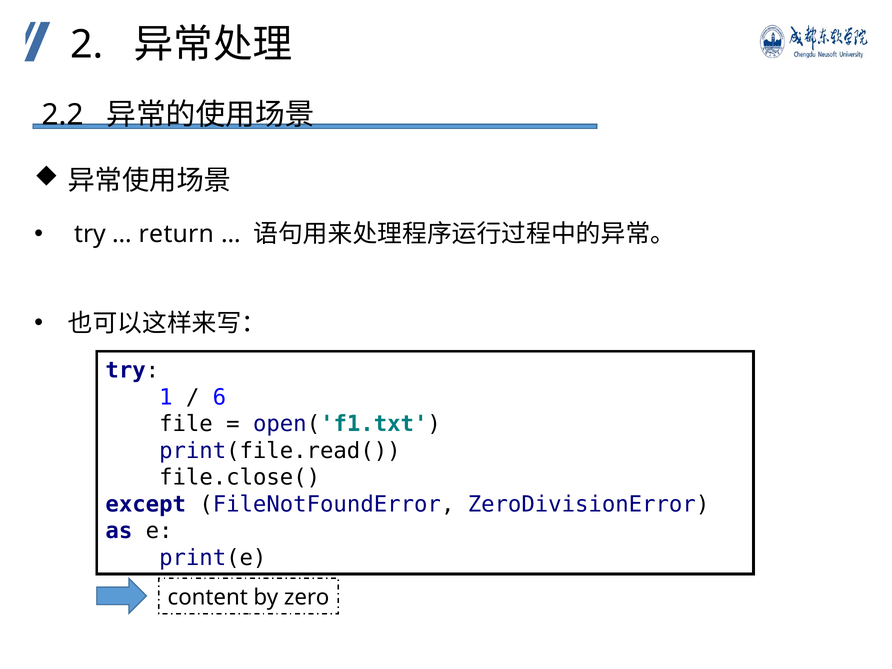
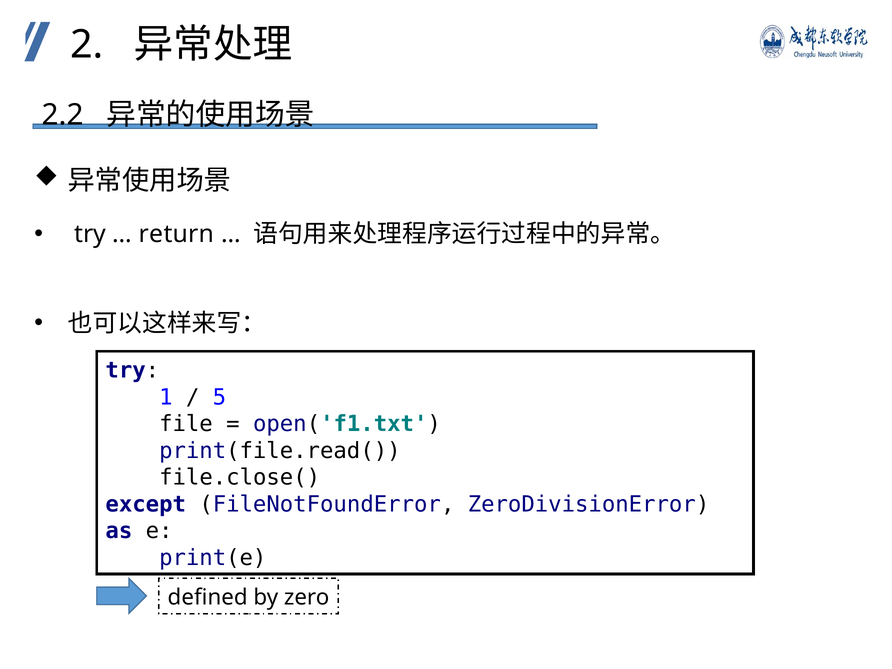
6: 6 -> 5 (219, 397)
content: content -> defined (208, 598)
